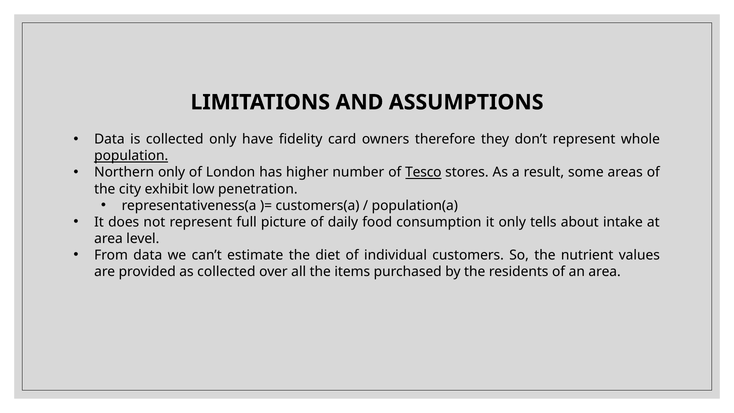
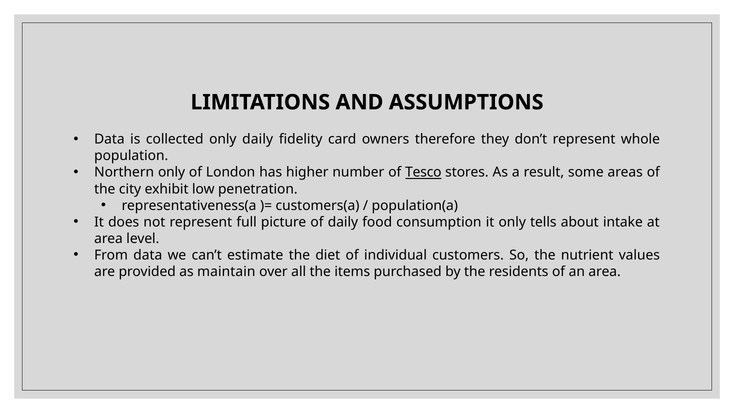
only have: have -> daily (258, 139)
population underline: present -> none (131, 156)
as collected: collected -> maintain (226, 271)
